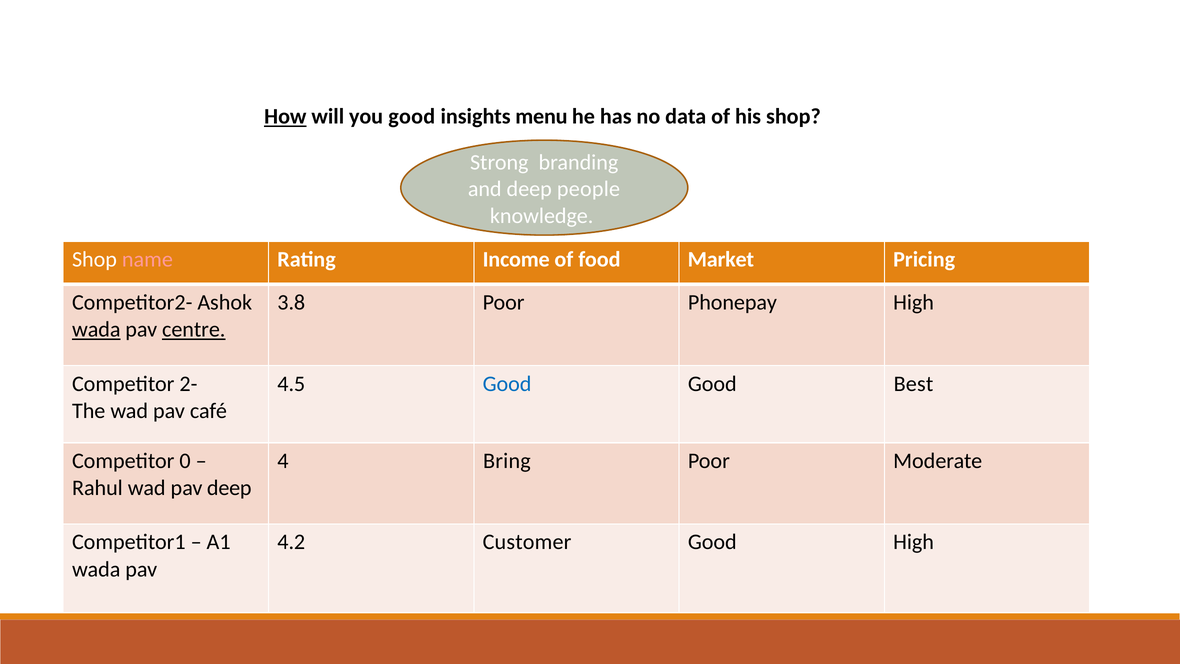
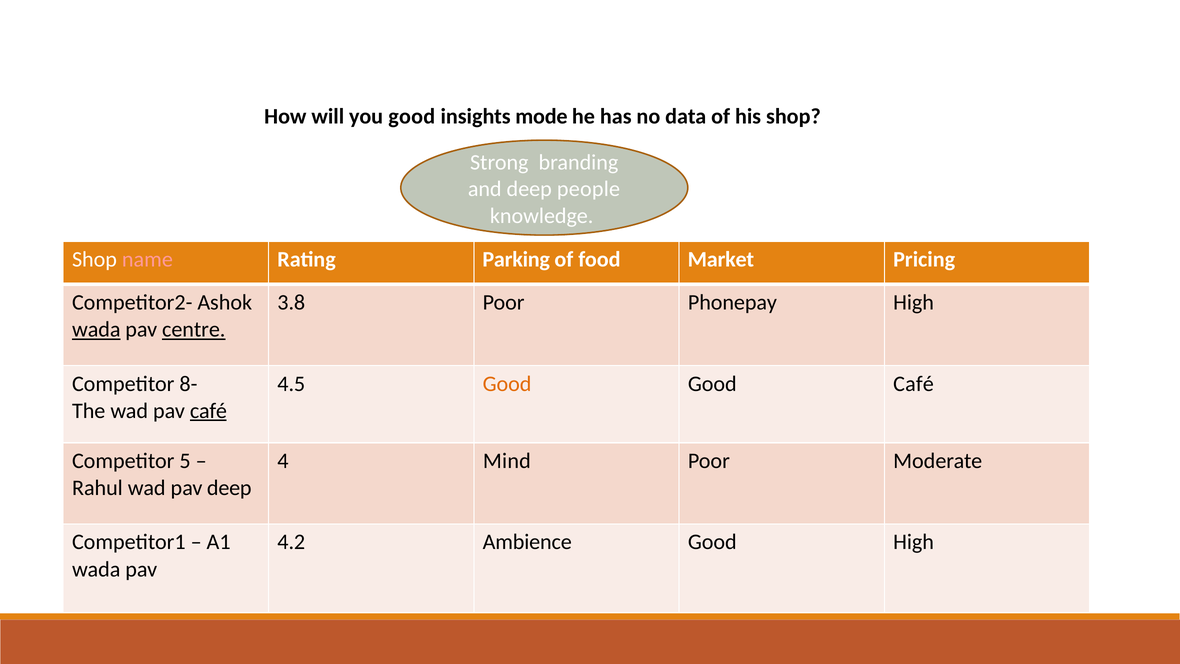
How underline: present -> none (285, 117)
menu: menu -> mode (541, 117)
Income: Income -> Parking (516, 259)
2-: 2- -> 8- (188, 384)
Good colour: blue -> orange (507, 384)
Good Best: Best -> Café (914, 384)
café underline: none -> present (208, 411)
0: 0 -> 5 (185, 461)
Bring: Bring -> Mind (507, 461)
Customer: Customer -> Ambience (527, 542)
